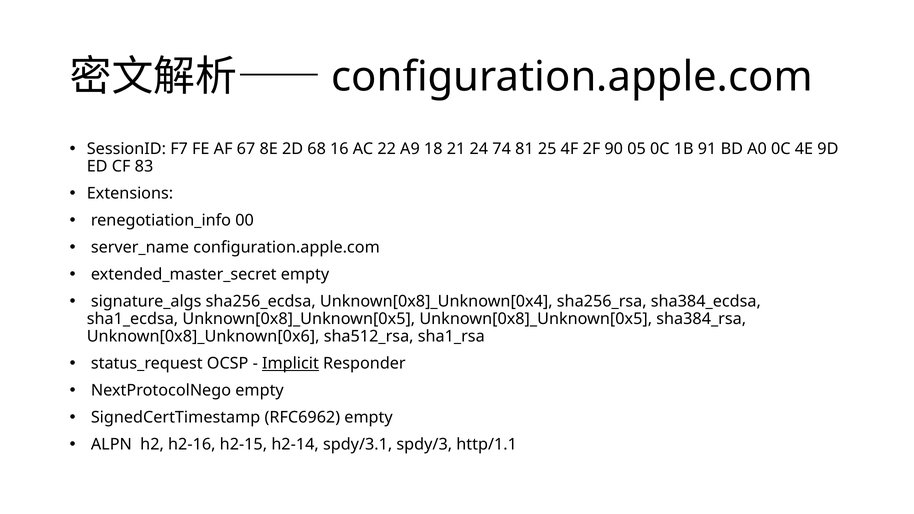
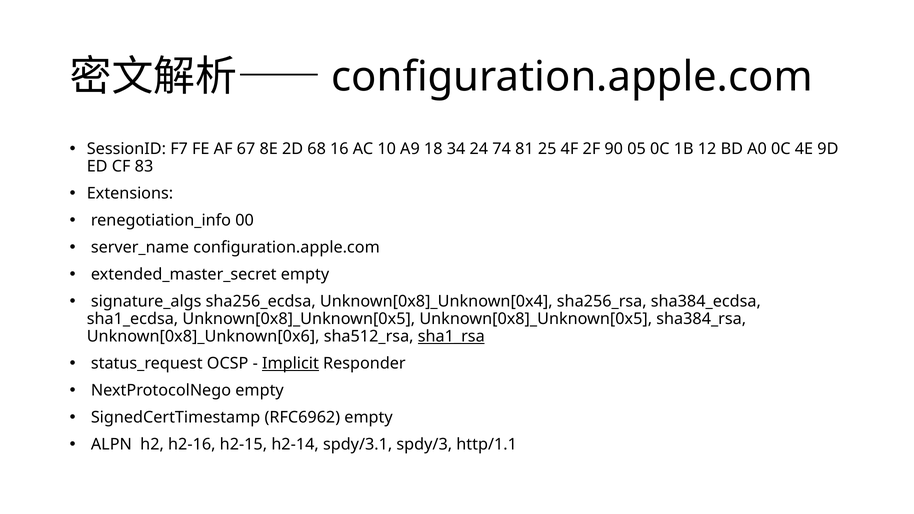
22: 22 -> 10 (387, 149)
21: 21 -> 34 (456, 149)
91: 91 -> 12 (707, 149)
sha1_rsa underline: none -> present (451, 336)
